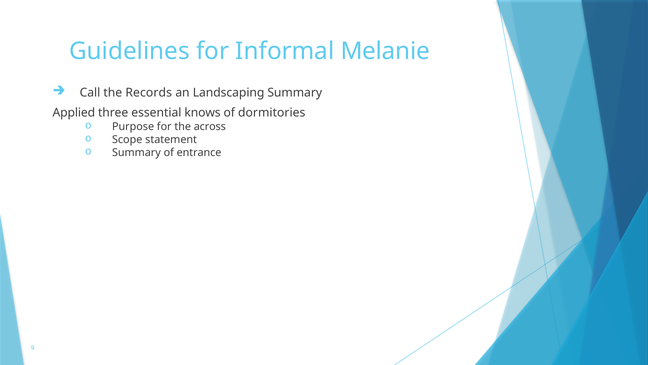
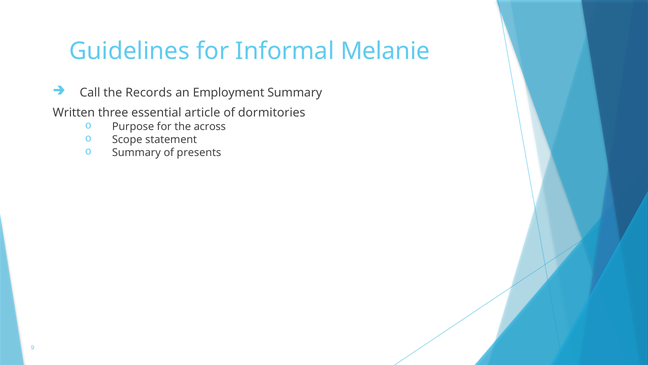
Landscaping: Landscaping -> Employment (229, 93)
Applied: Applied -> Written (74, 113)
knows: knows -> article (202, 113)
entrance: entrance -> presents (199, 152)
